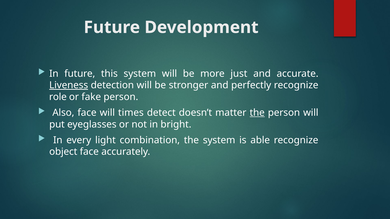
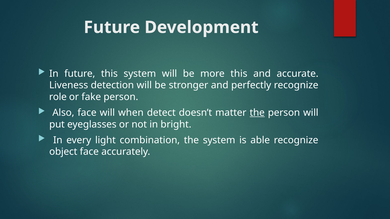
more just: just -> this (239, 74)
Liveness underline: present -> none (69, 85)
times: times -> when (131, 113)
